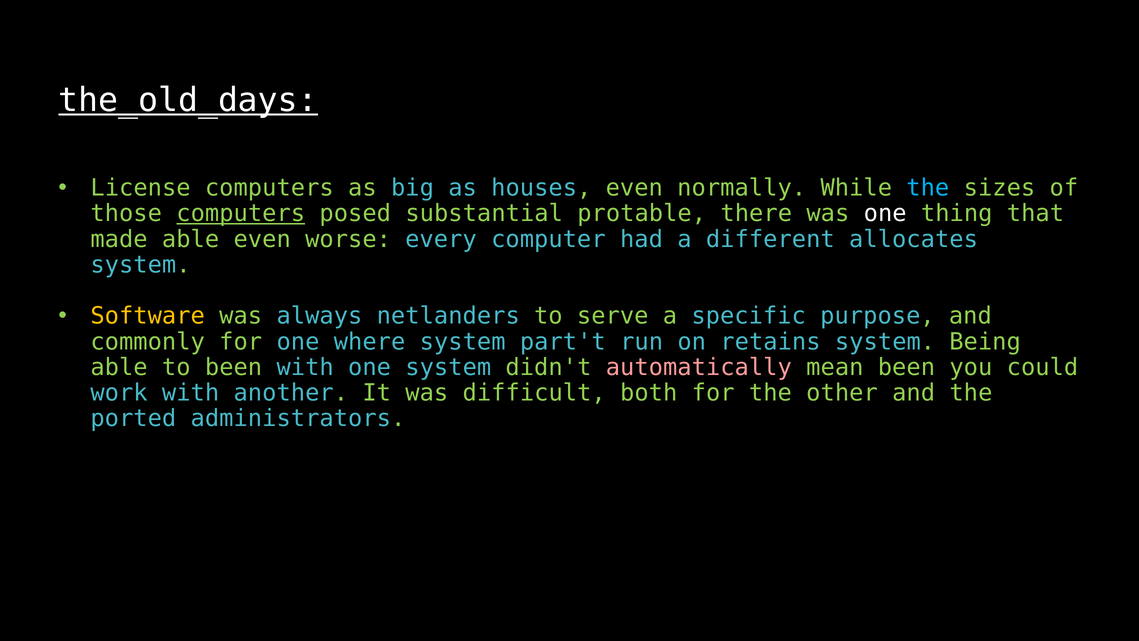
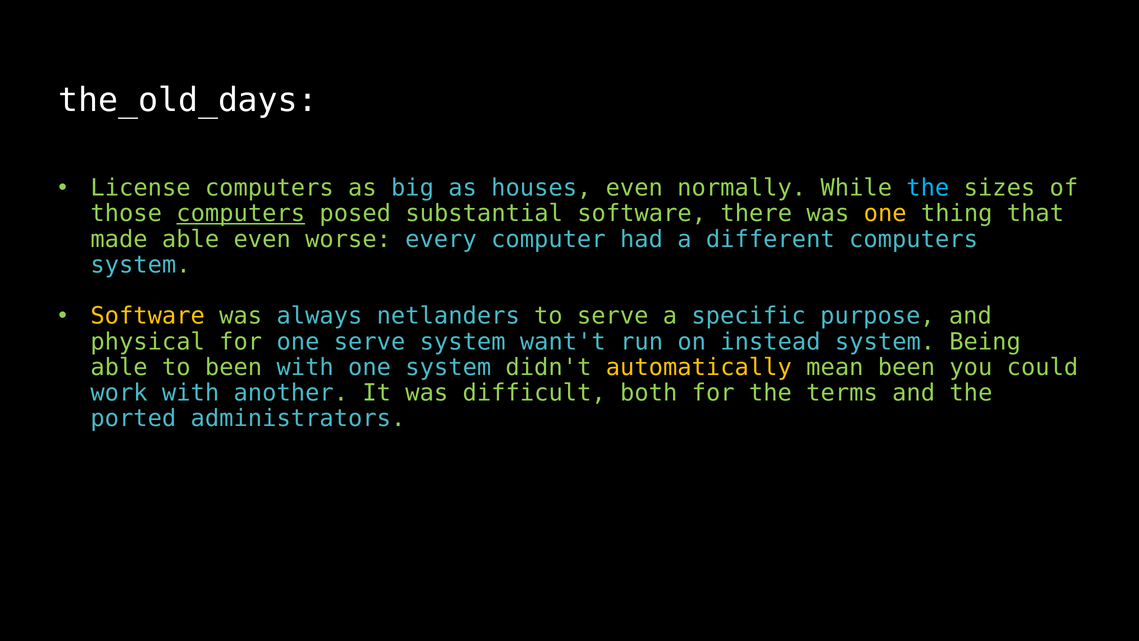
the_old_days underline: present -> none (188, 100)
substantial protable: protable -> software (642, 213)
one colour: white -> yellow (885, 213)
different allocates: allocates -> computers (914, 239)
commonly: commonly -> physical (148, 342)
one where: where -> serve (370, 342)
part't: part't -> want't (563, 342)
retains: retains -> instead (770, 342)
automatically colour: pink -> yellow (699, 367)
other: other -> terms (842, 393)
